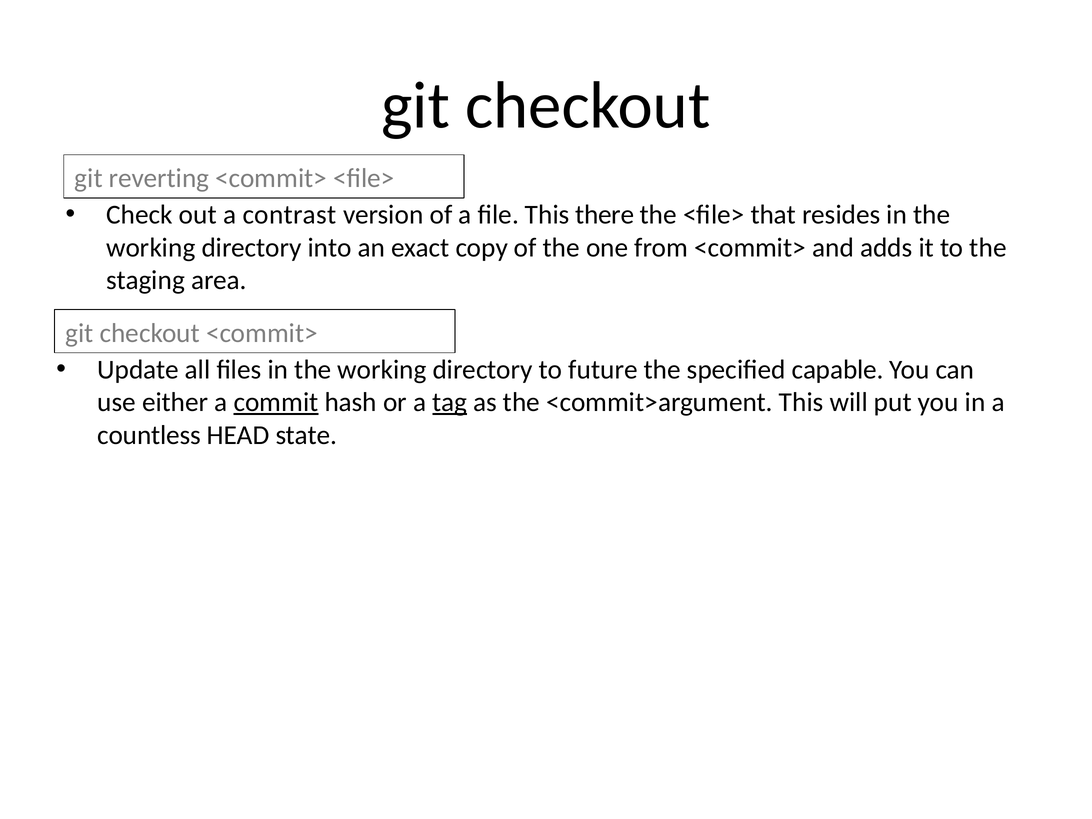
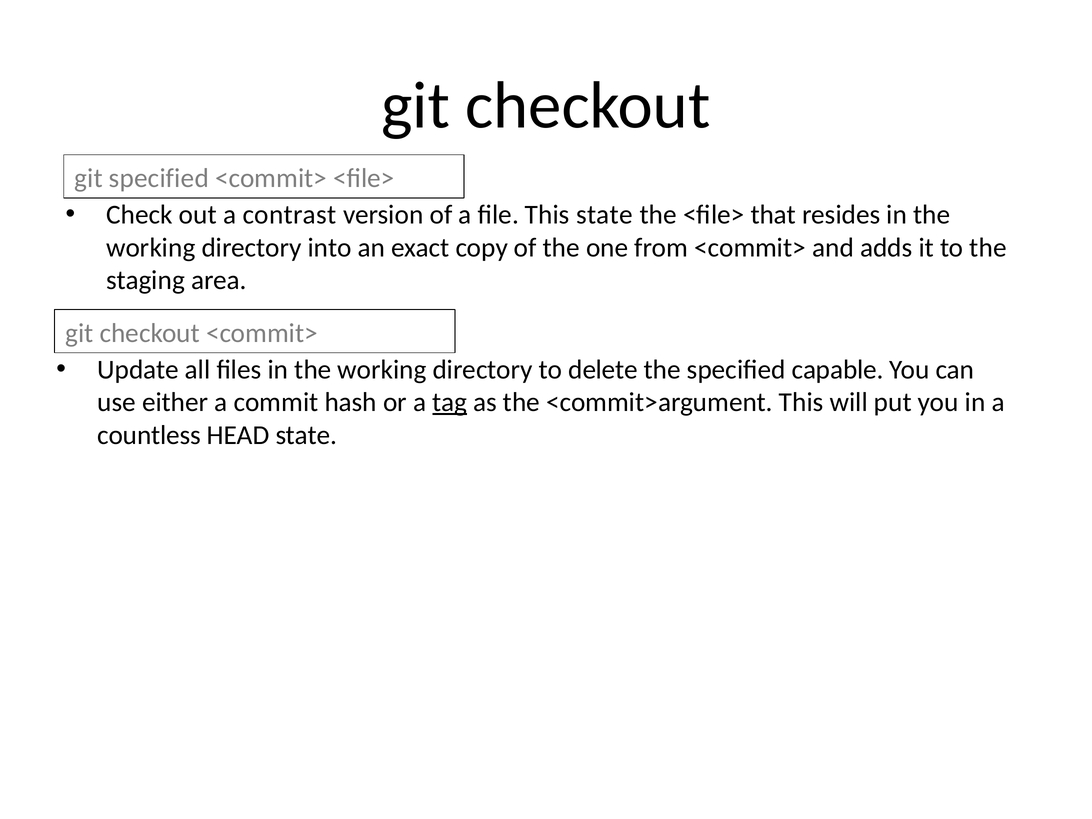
git reverting: reverting -> specified (159, 178)
This there: there -> state (604, 215)
future: future -> delete (603, 370)
commit underline: present -> none (276, 402)
